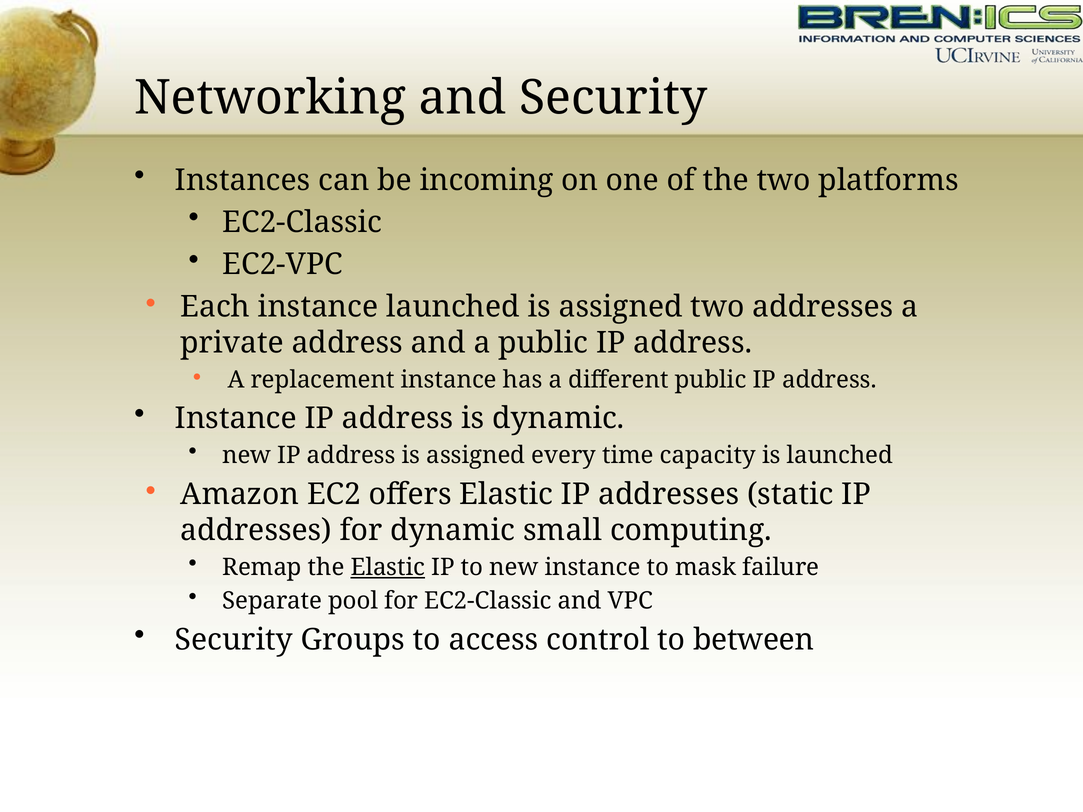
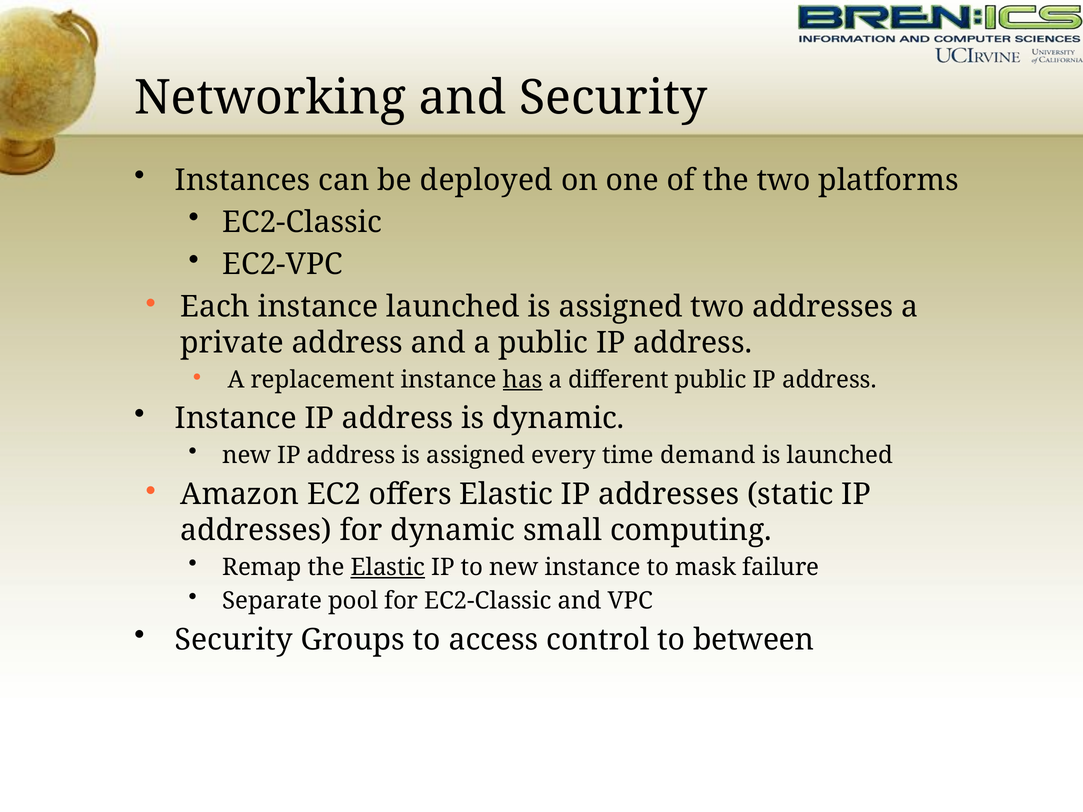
incoming: incoming -> deployed (486, 180)
has underline: none -> present (523, 380)
capacity: capacity -> demand (708, 455)
